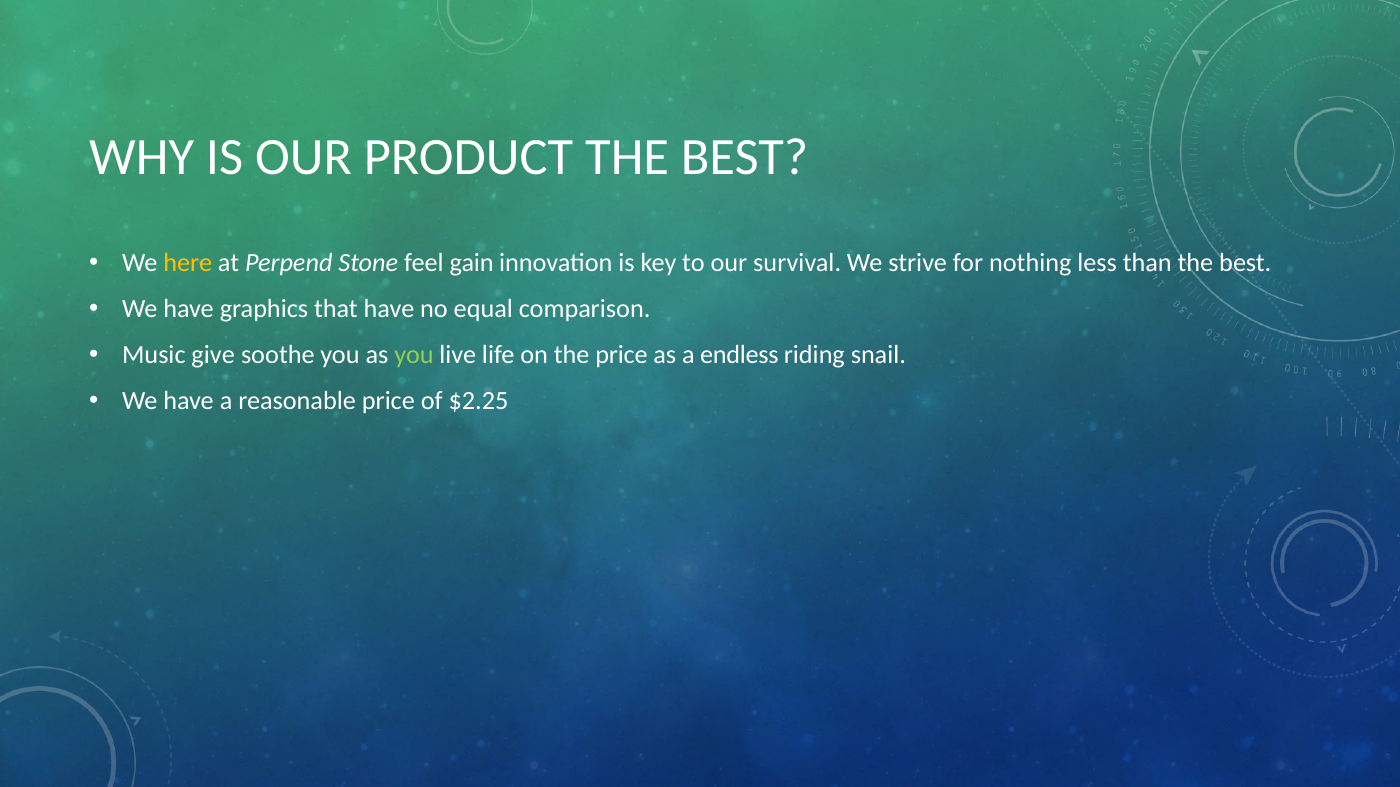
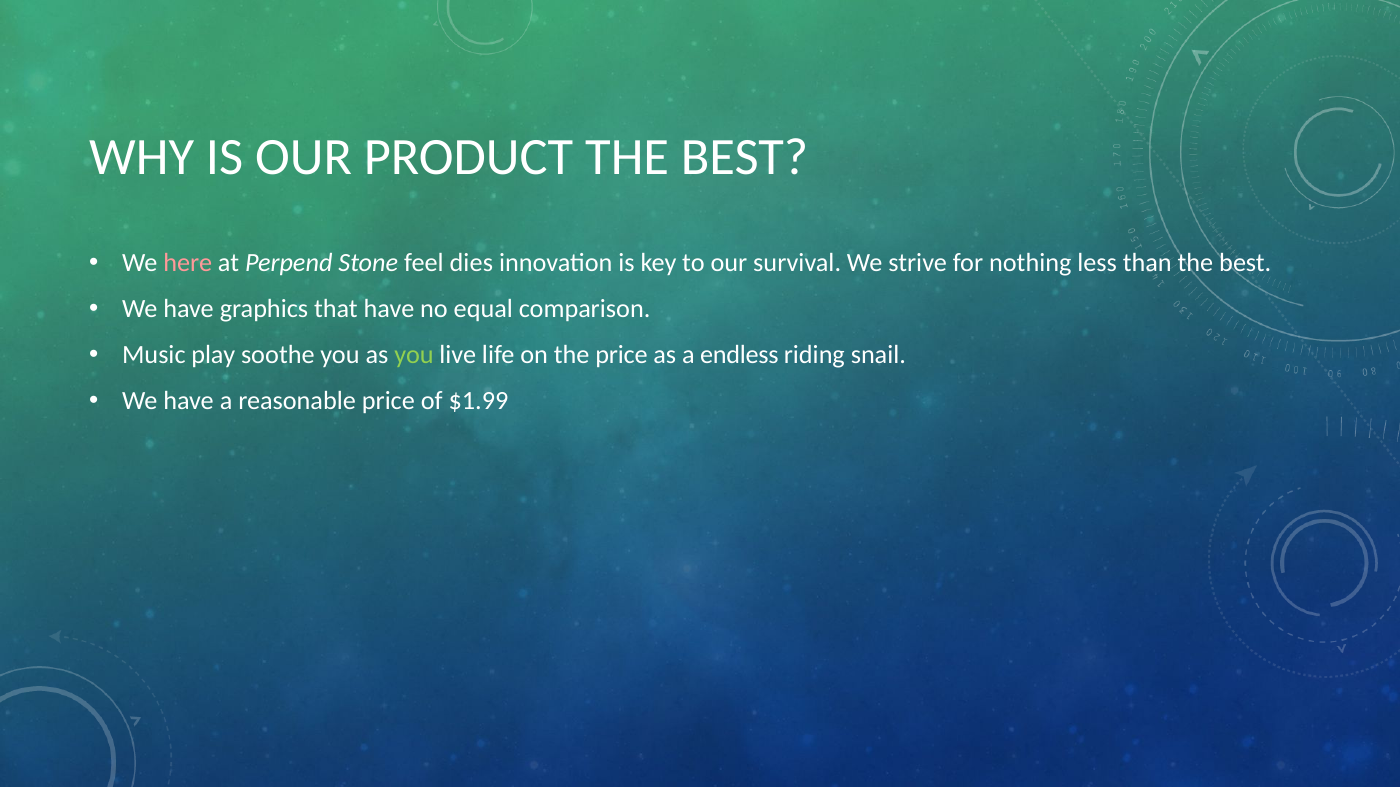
here colour: yellow -> pink (188, 263)
gain: gain -> dies (471, 263)
give: give -> play (213, 355)
$2.25: $2.25 -> $1.99 (478, 401)
